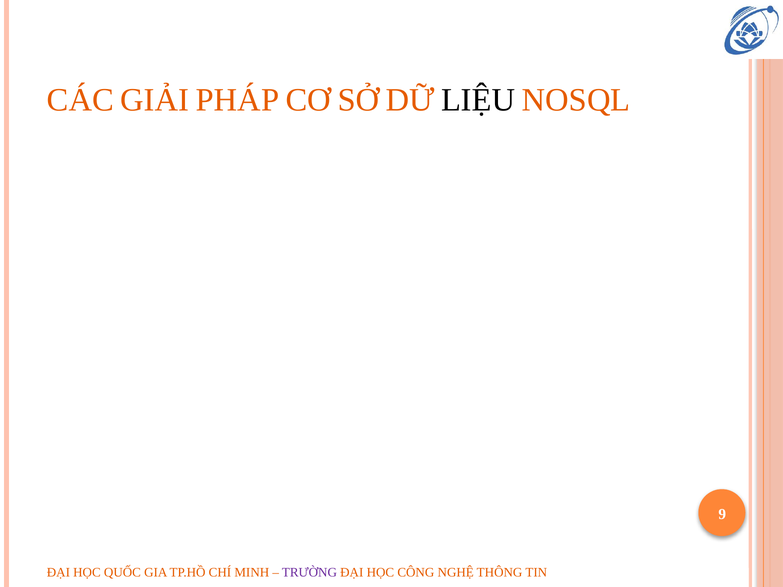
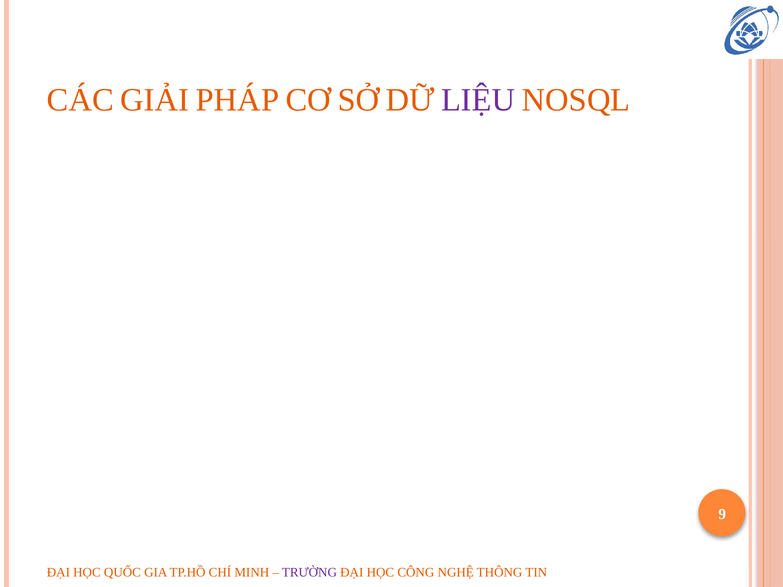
LIỆU colour: black -> purple (478, 100)
